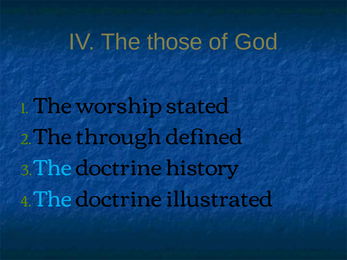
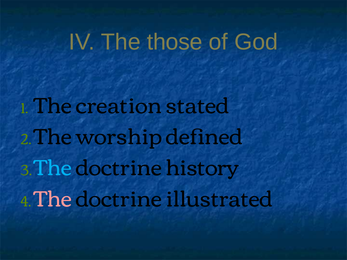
worship: worship -> creation (119, 106)
through: through -> worship (119, 137)
The colour: light blue -> pink (53, 199)
